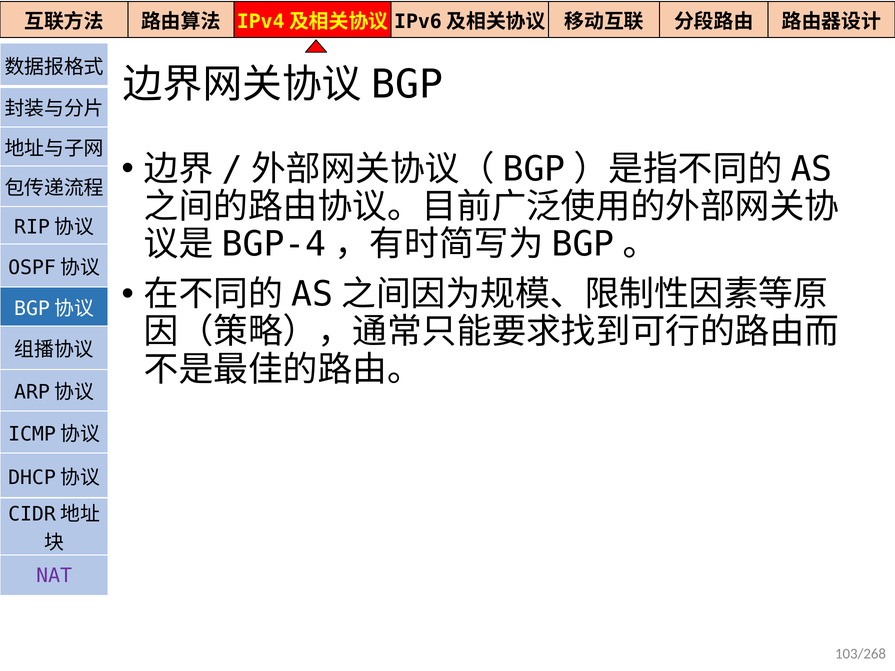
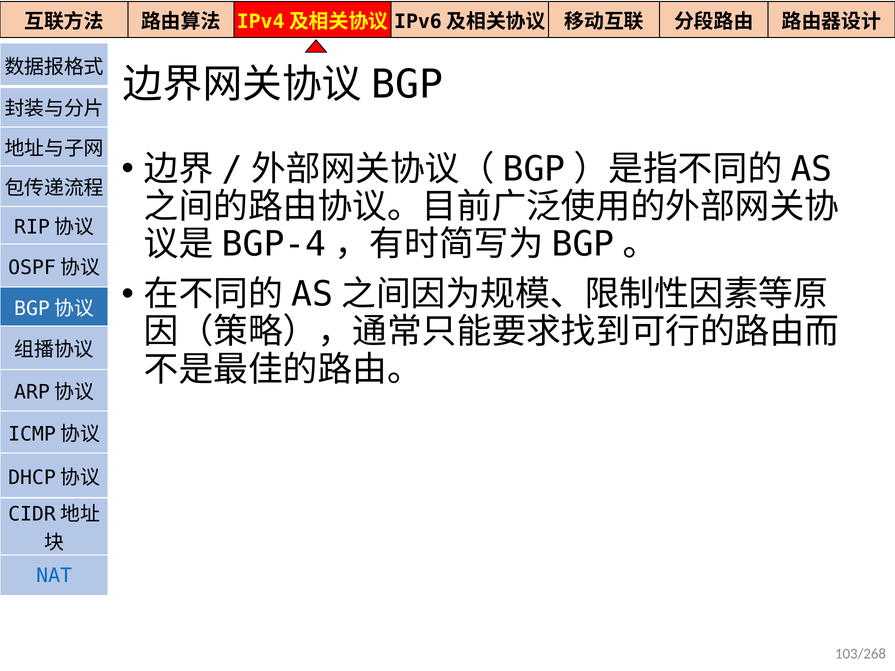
NAT colour: purple -> blue (54, 576)
